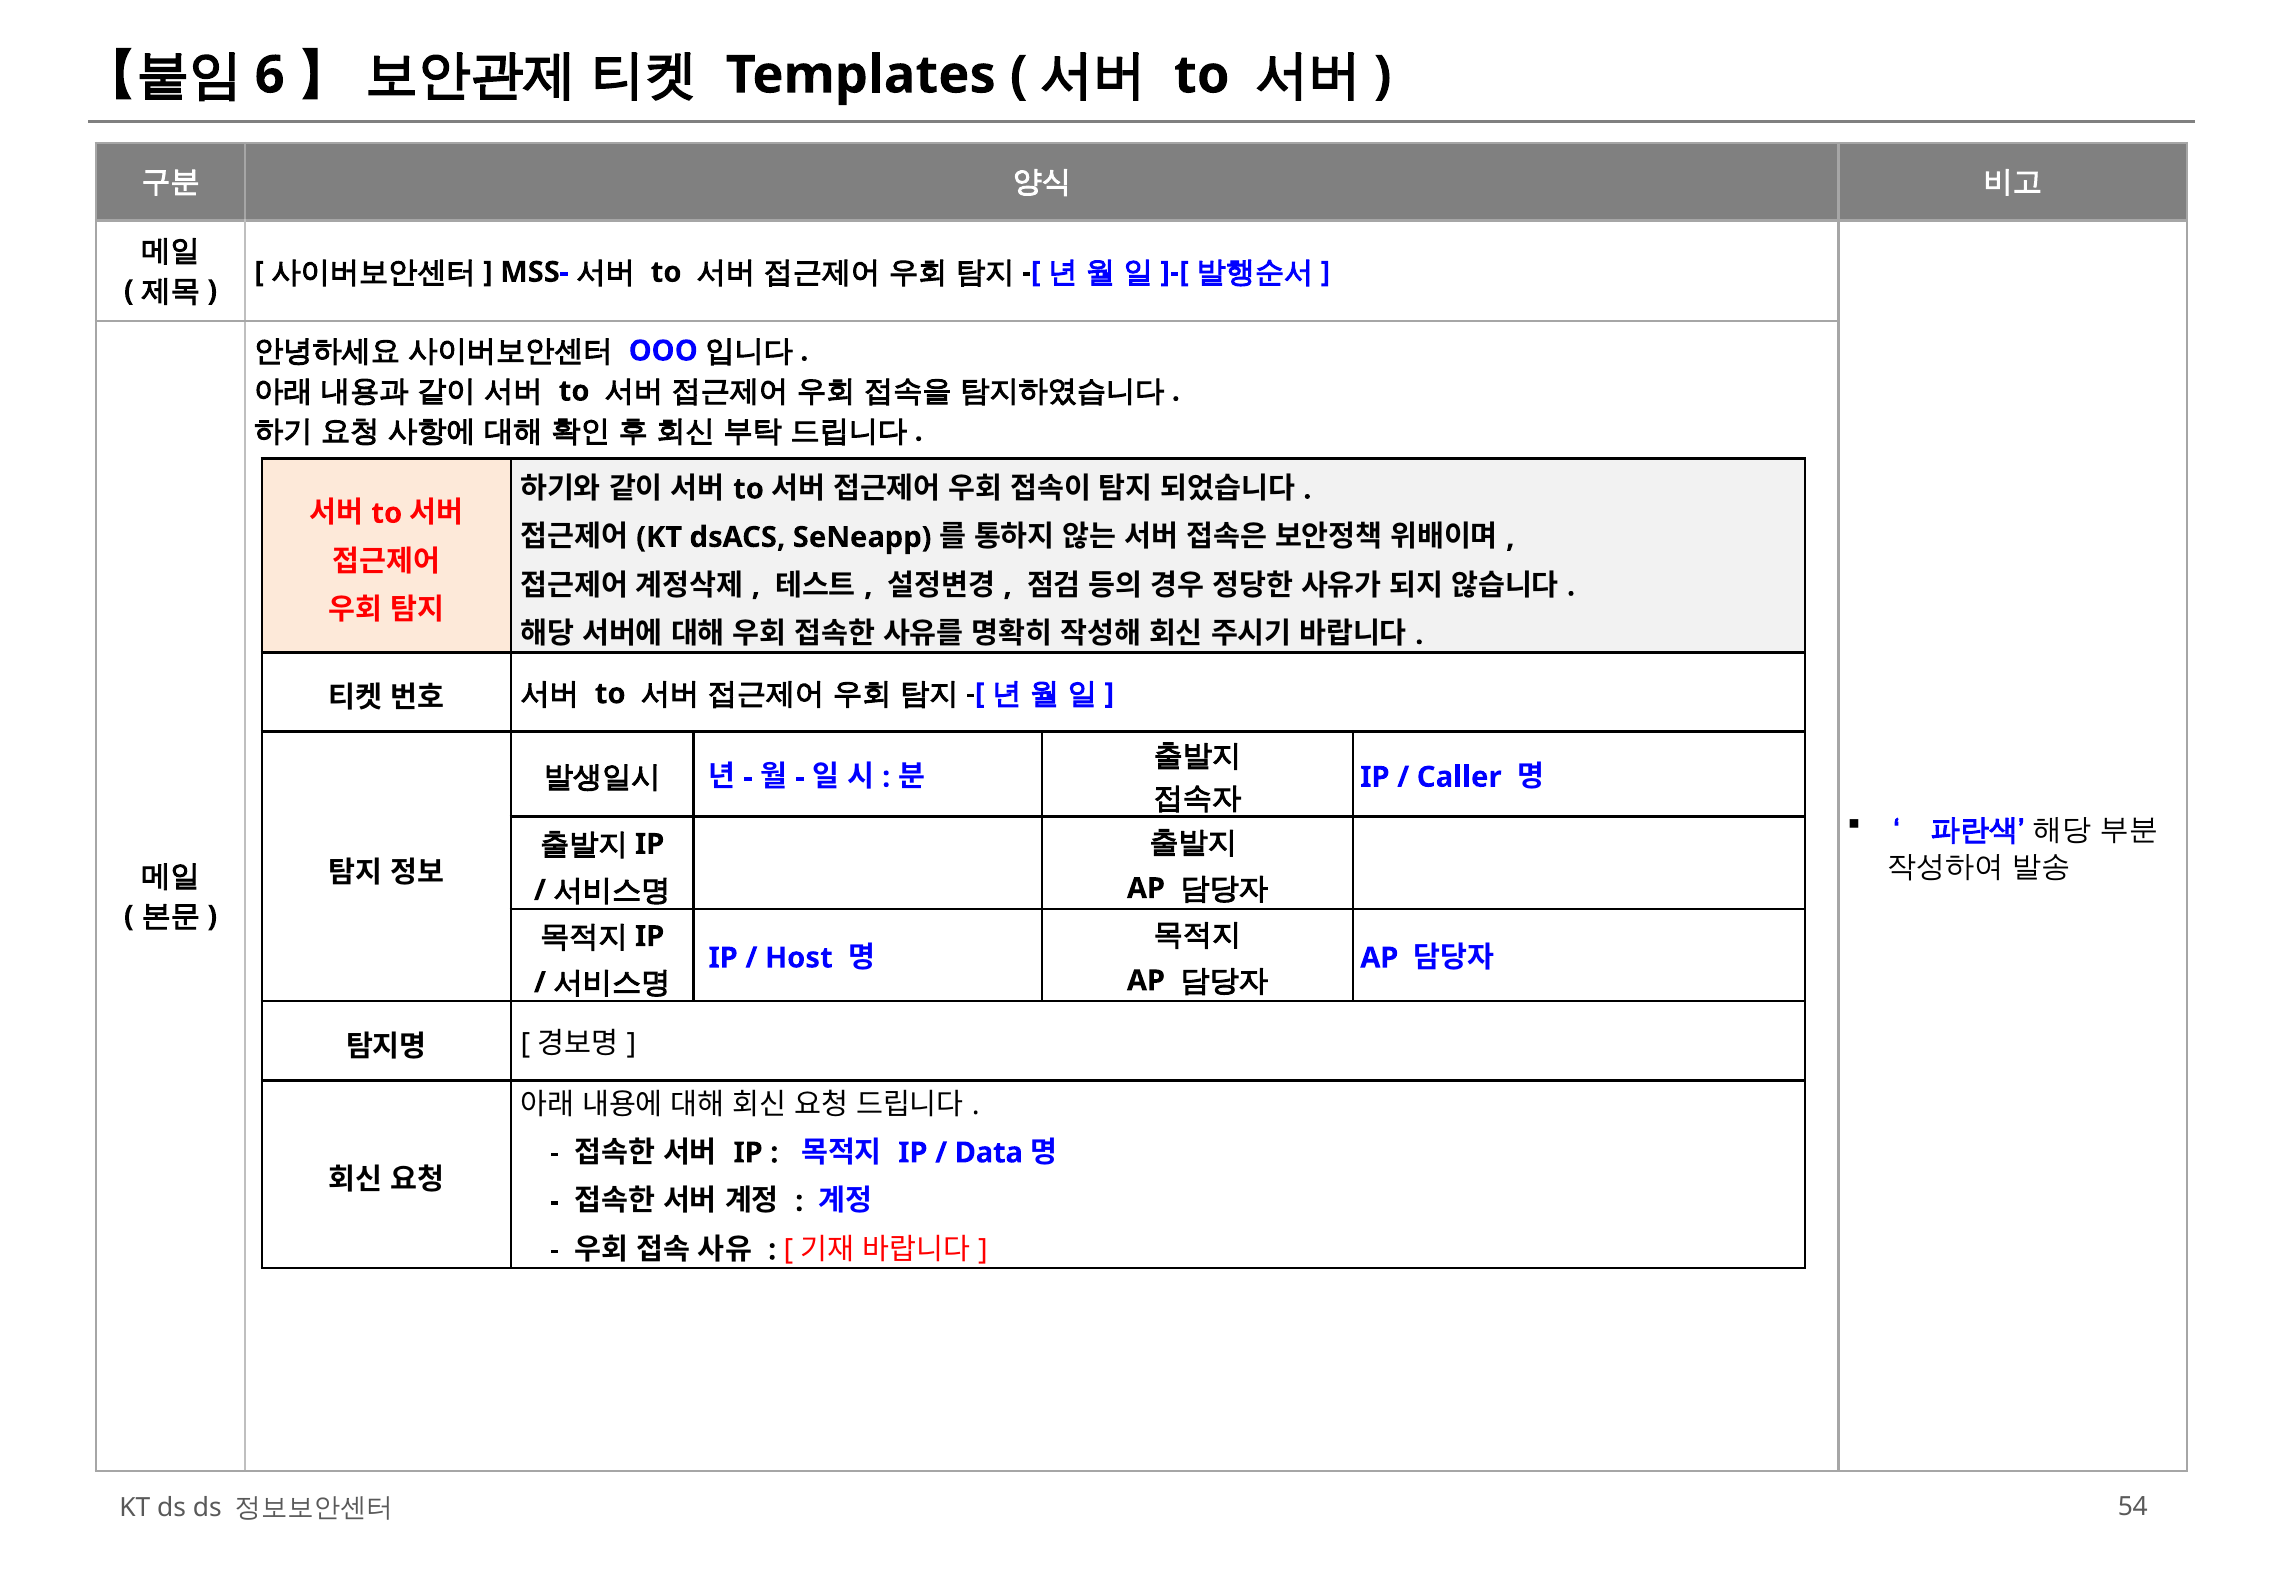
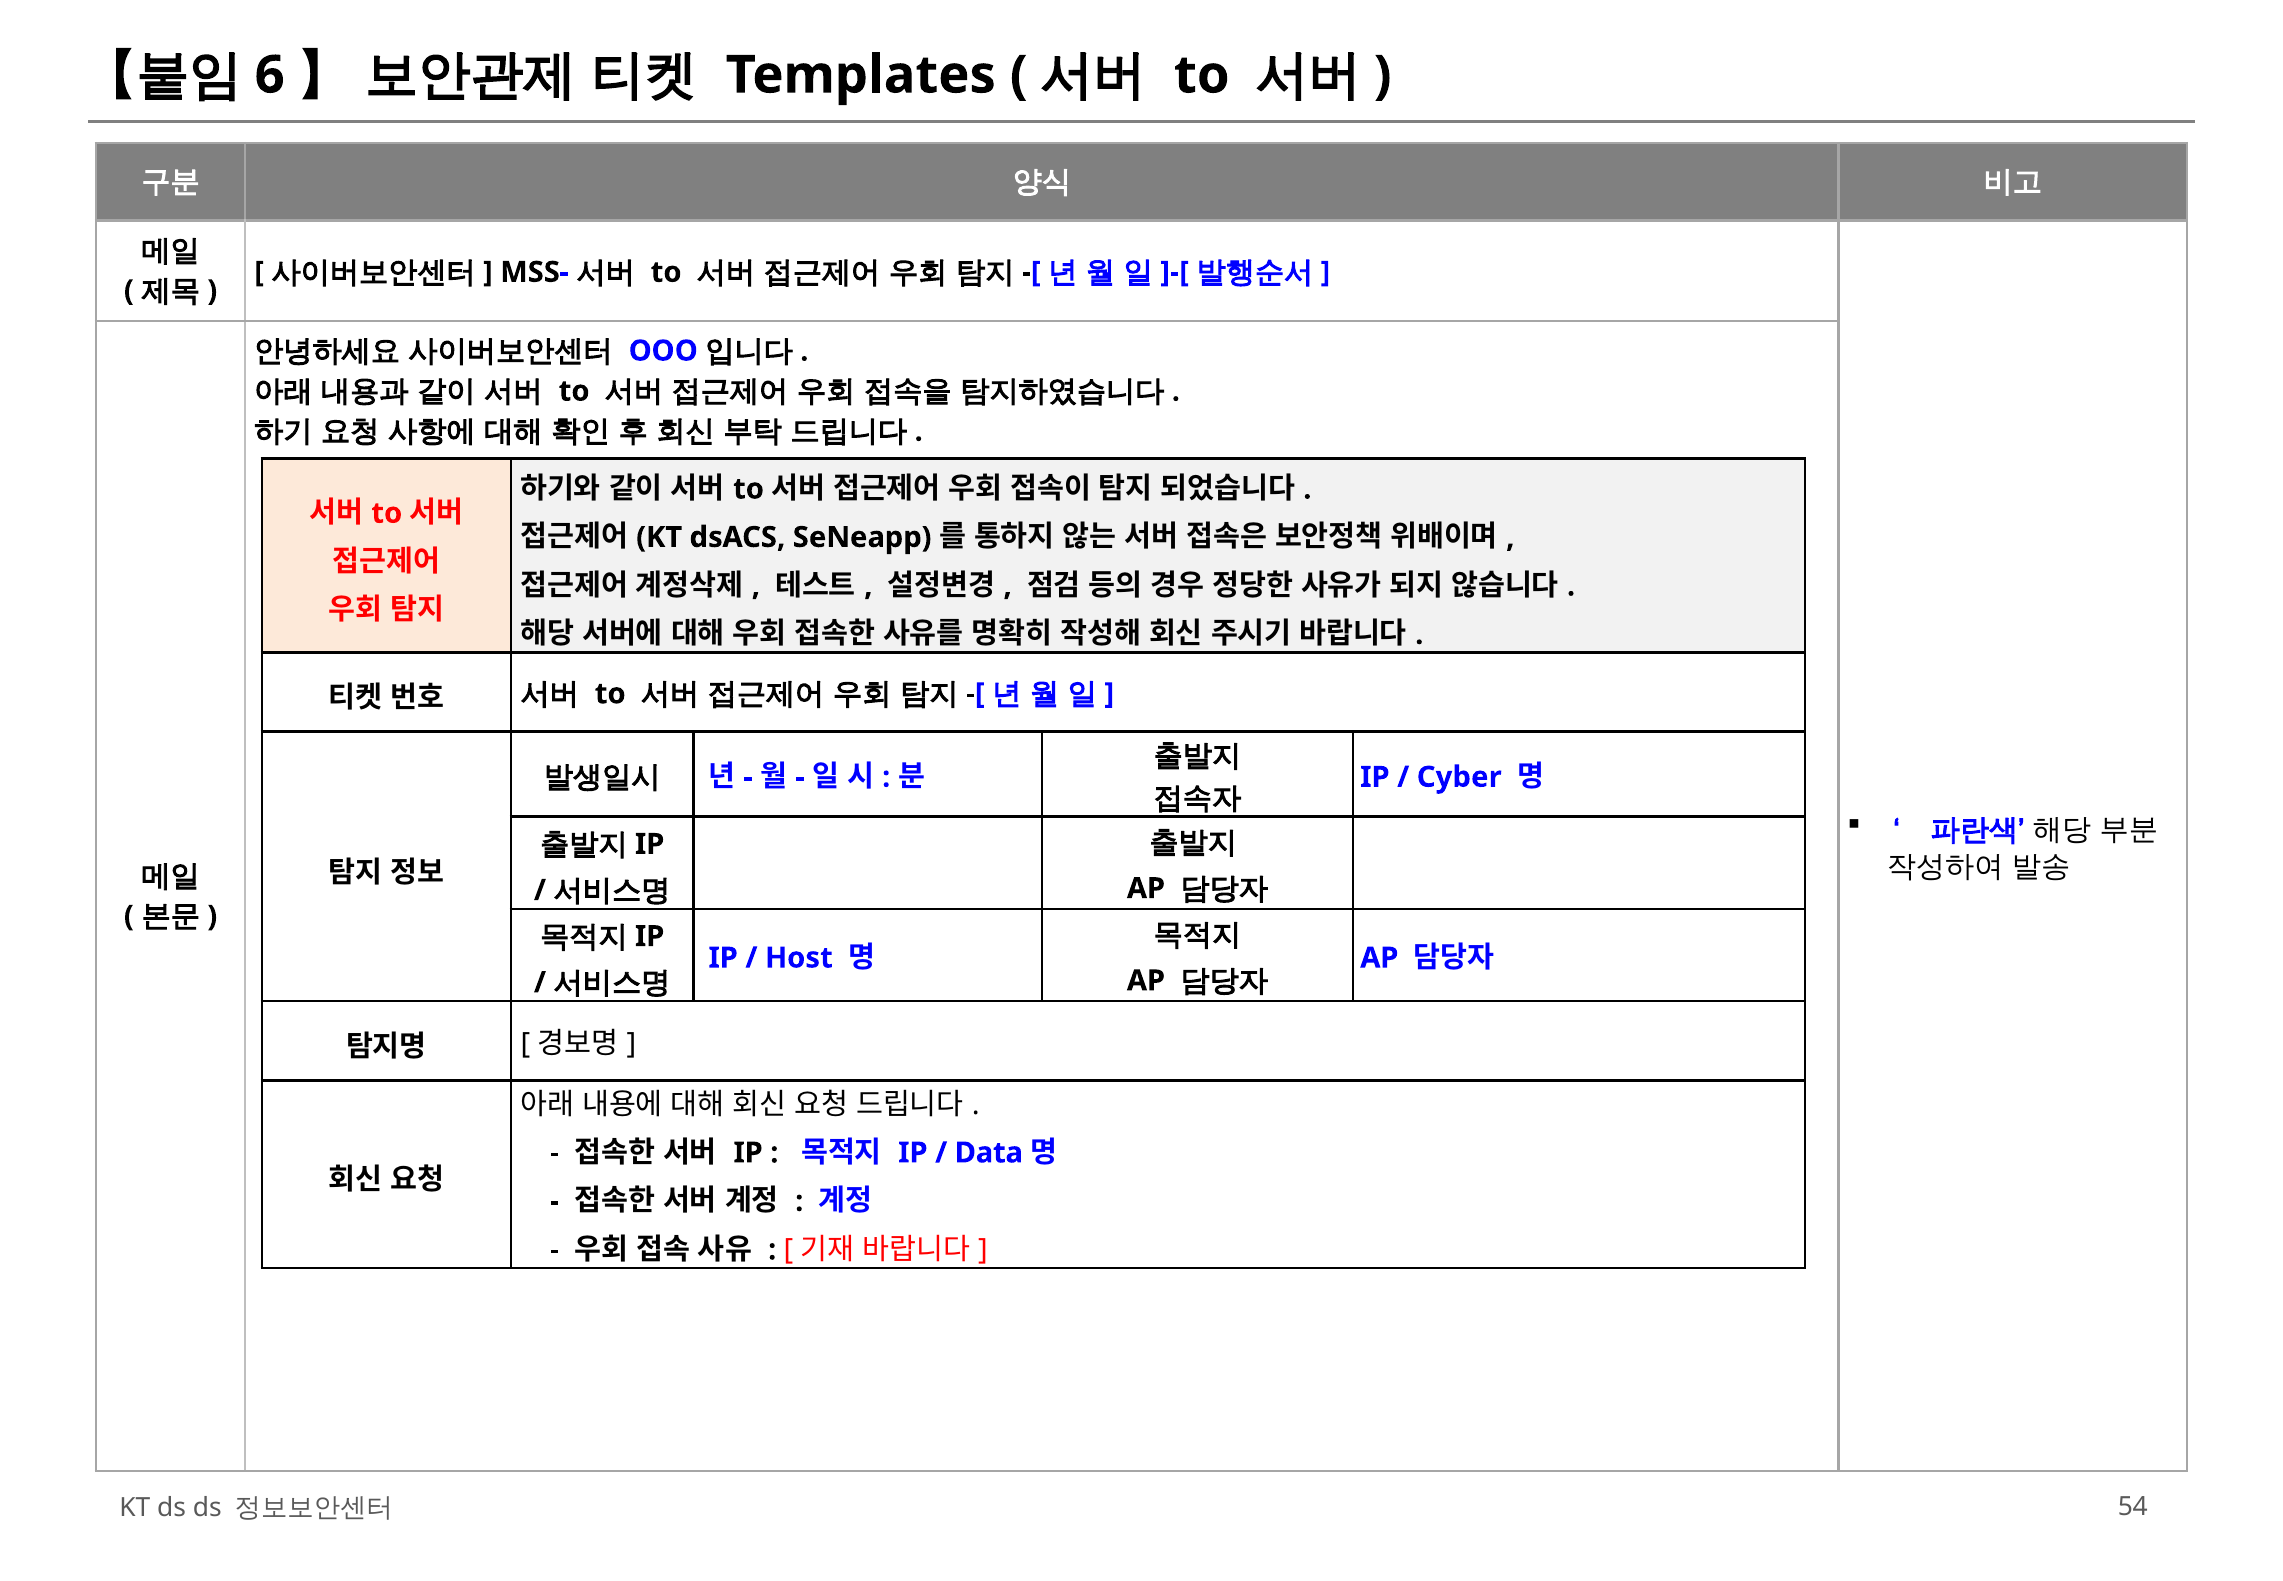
Caller: Caller -> Cyber (1459, 777)
